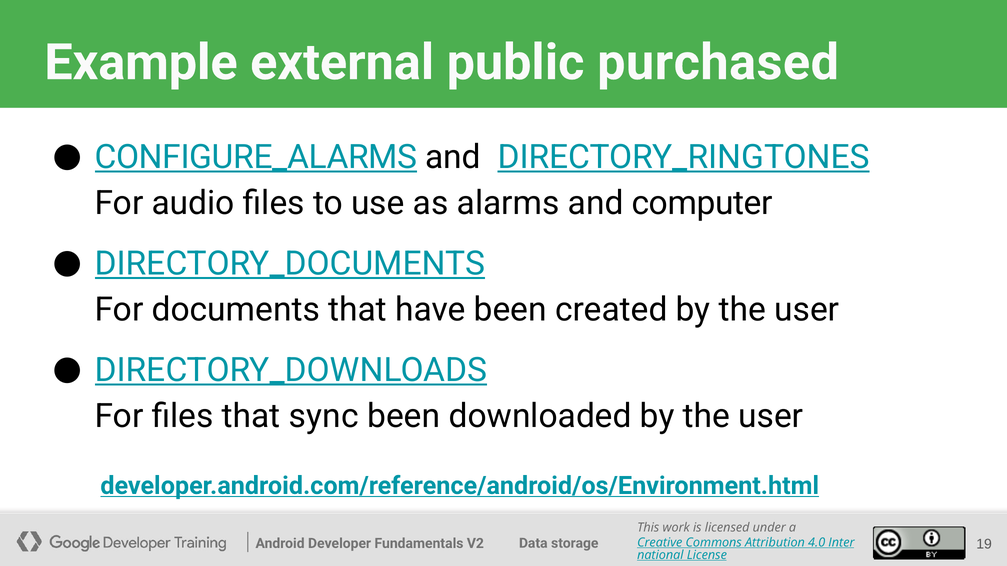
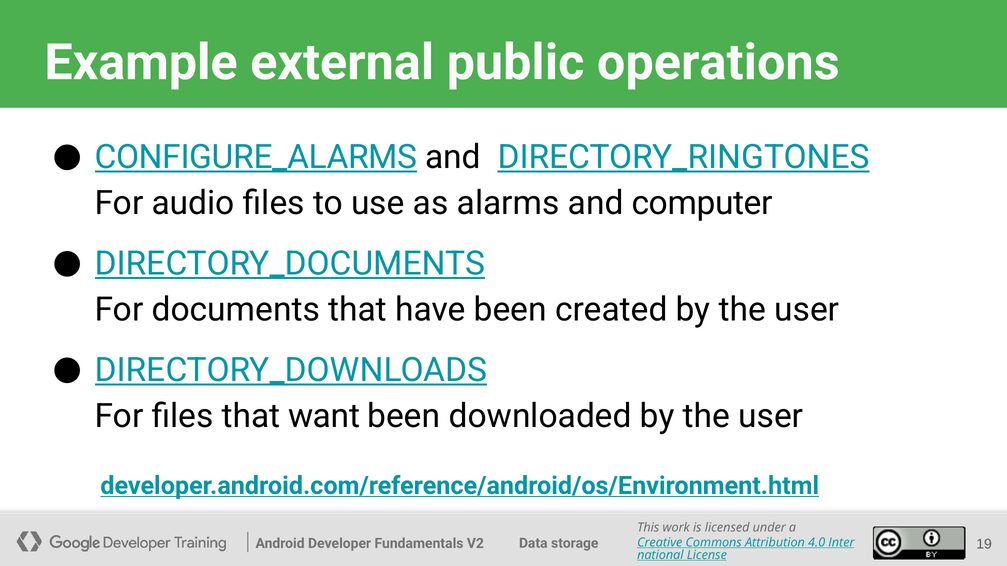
purchased: purchased -> operations (718, 63)
sync: sync -> want (324, 417)
